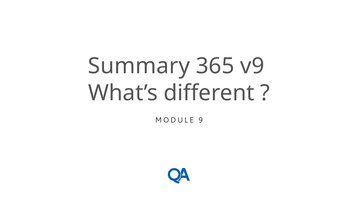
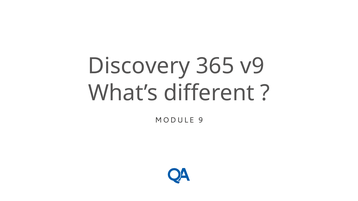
Summary: Summary -> Discovery (139, 66)
